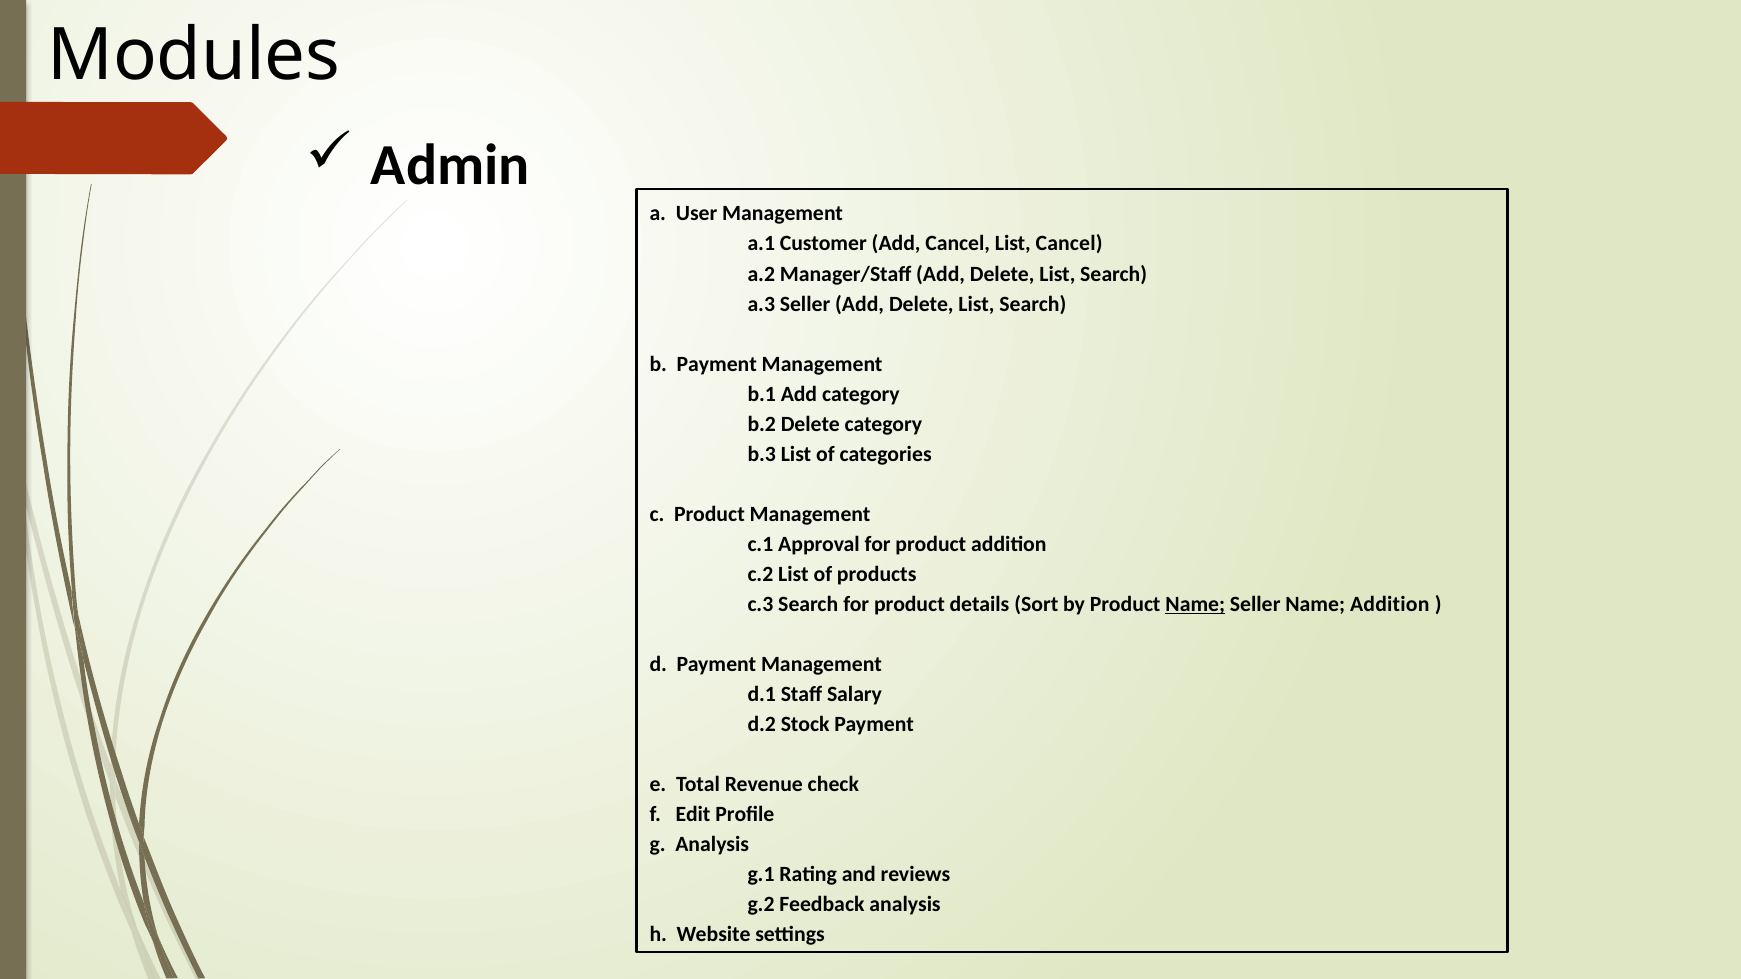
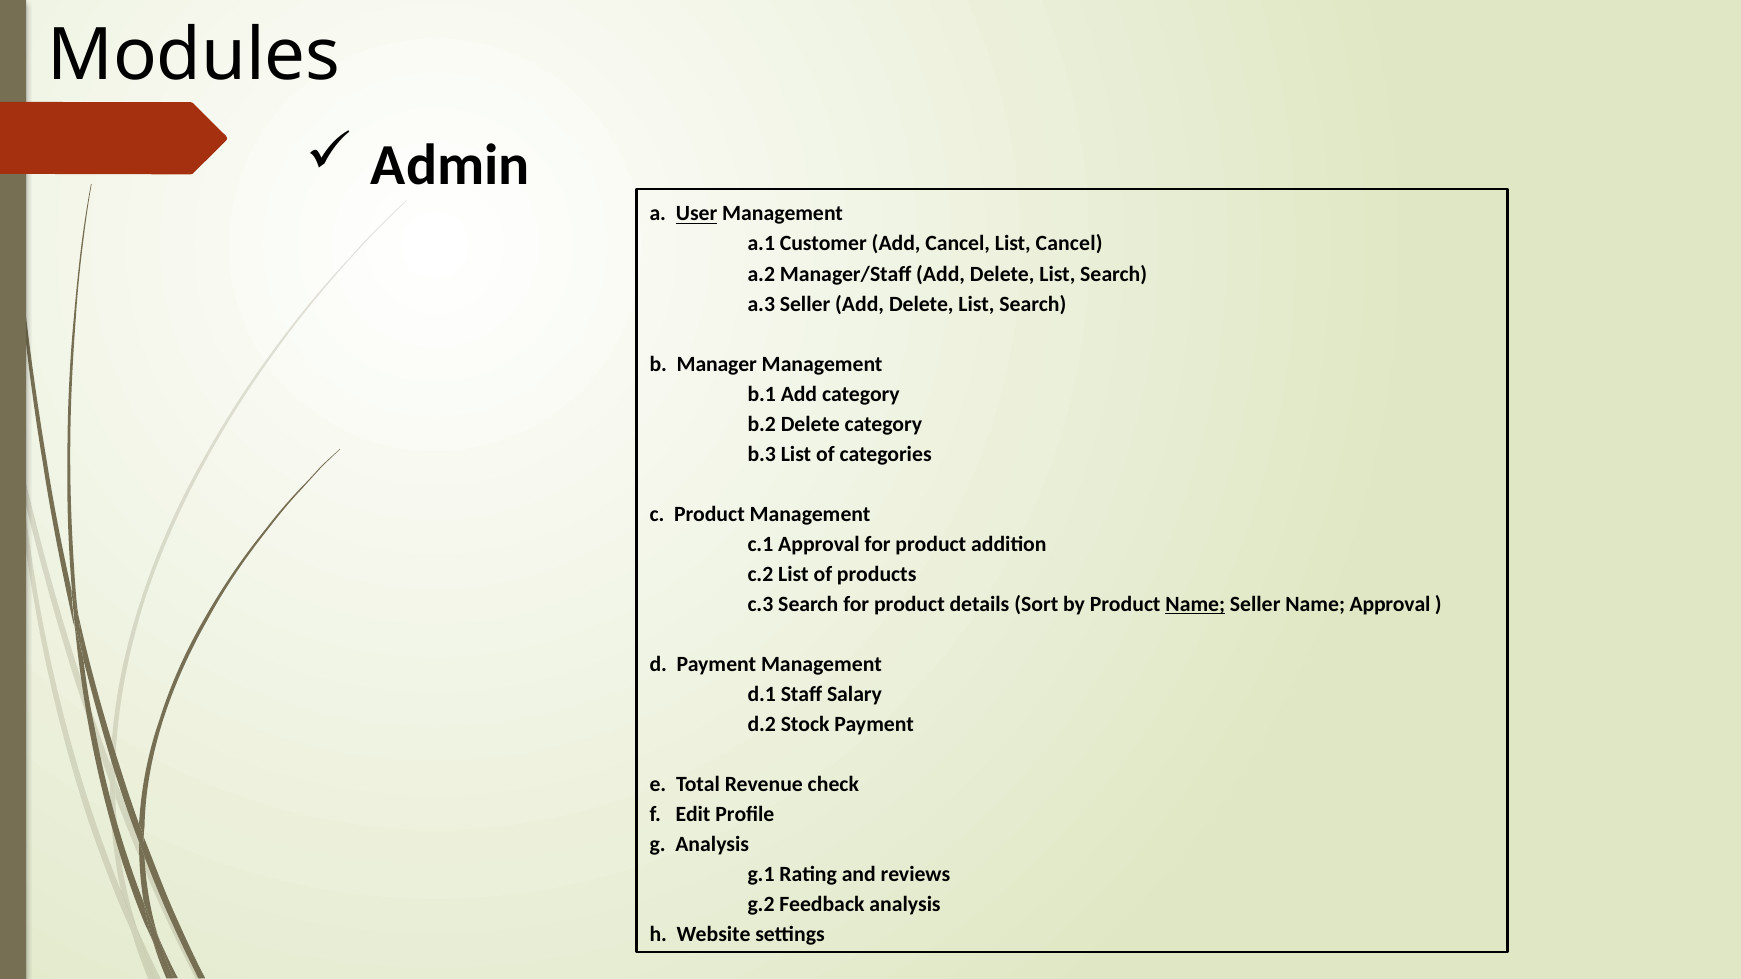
User underline: none -> present (697, 214)
b Payment: Payment -> Manager (717, 364)
Name Addition: Addition -> Approval (1390, 604)
